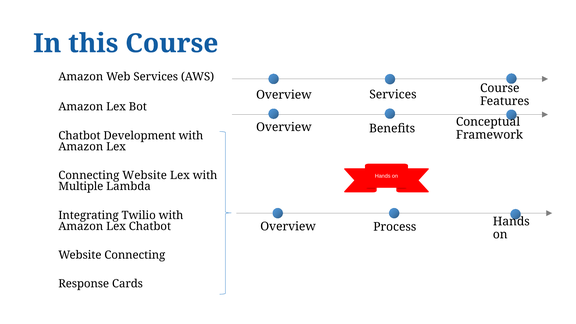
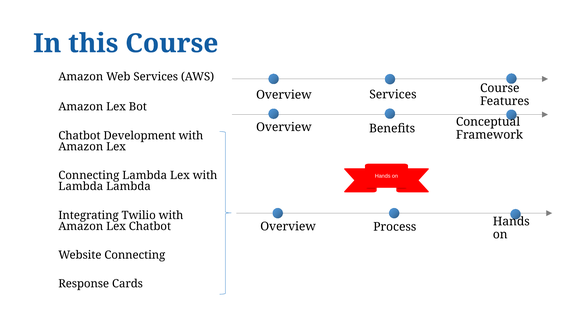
Connecting Website: Website -> Lambda (145, 175)
Multiple: Multiple -> Lambda (81, 187)
